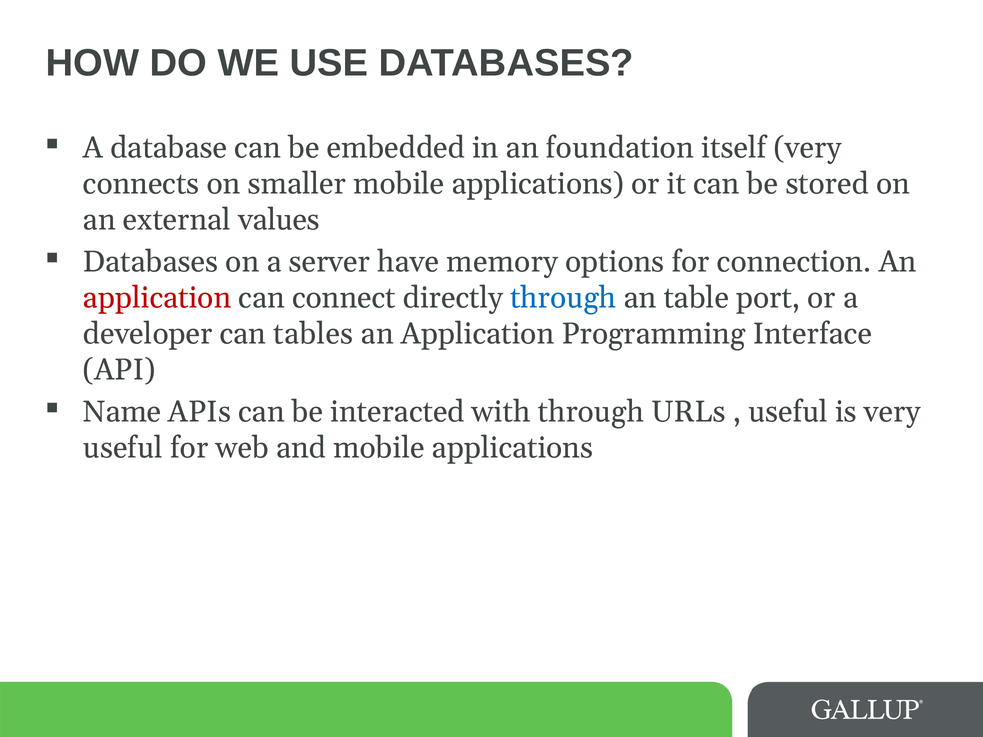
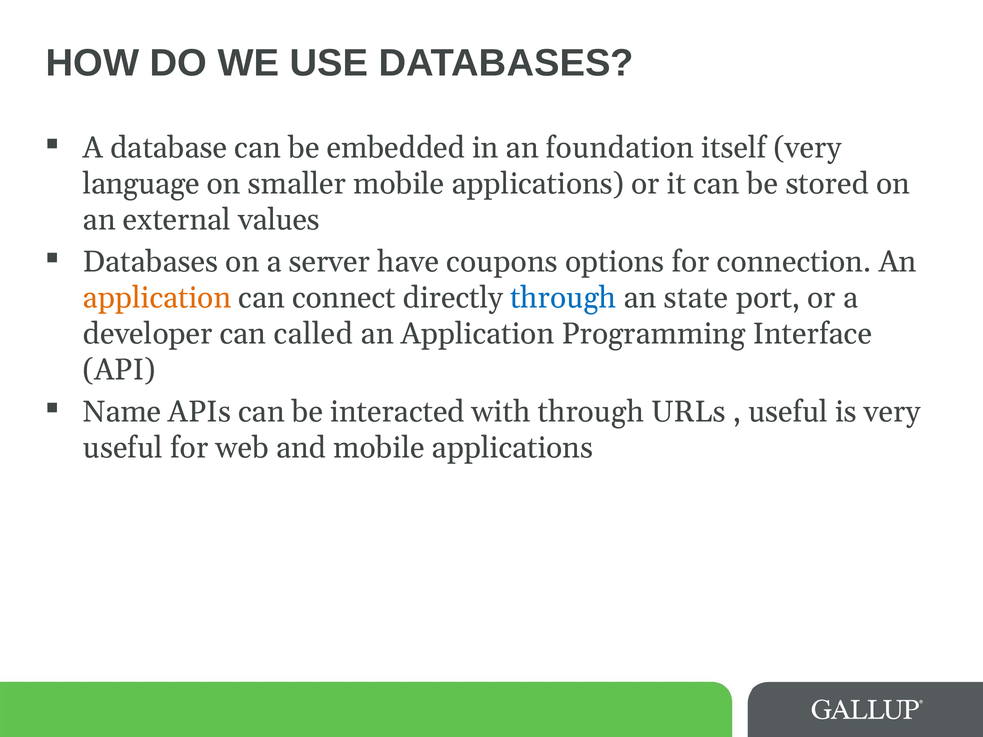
connects: connects -> language (141, 184)
memory: memory -> coupons (502, 262)
application colour: red -> orange (157, 298)
table: table -> state (696, 298)
tables: tables -> called (313, 334)
